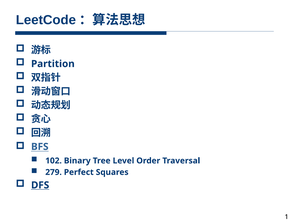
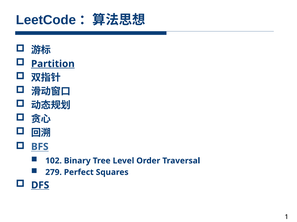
Partition underline: none -> present (53, 64)
